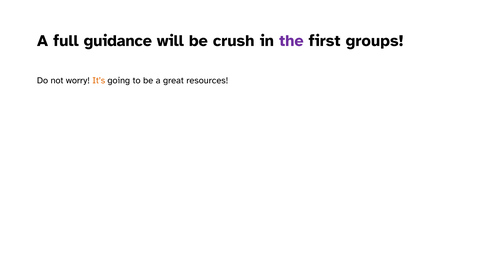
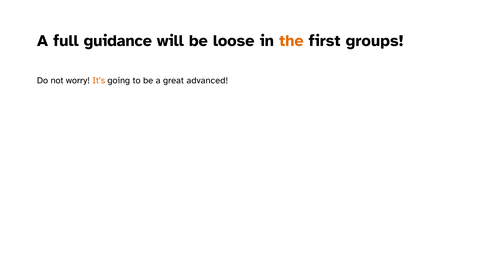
crush: crush -> loose (234, 41)
the colour: purple -> orange (291, 41)
resources: resources -> advanced (207, 81)
